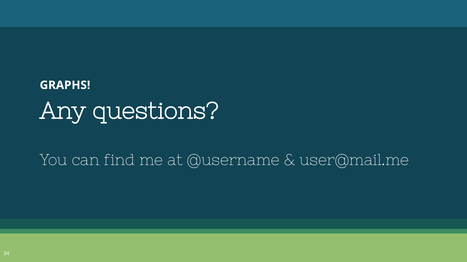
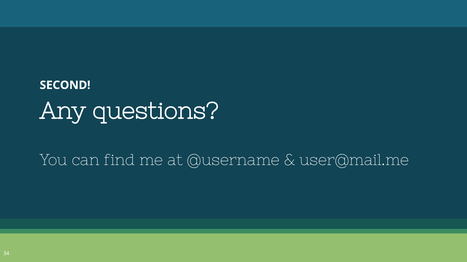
GRAPHS: GRAPHS -> SECOND (65, 85)
